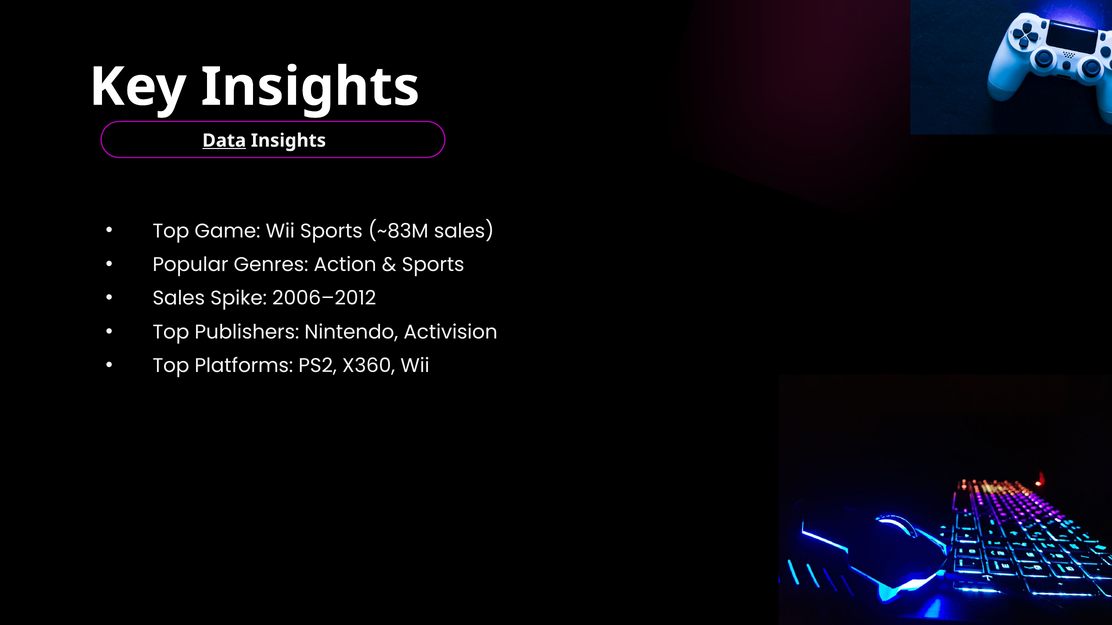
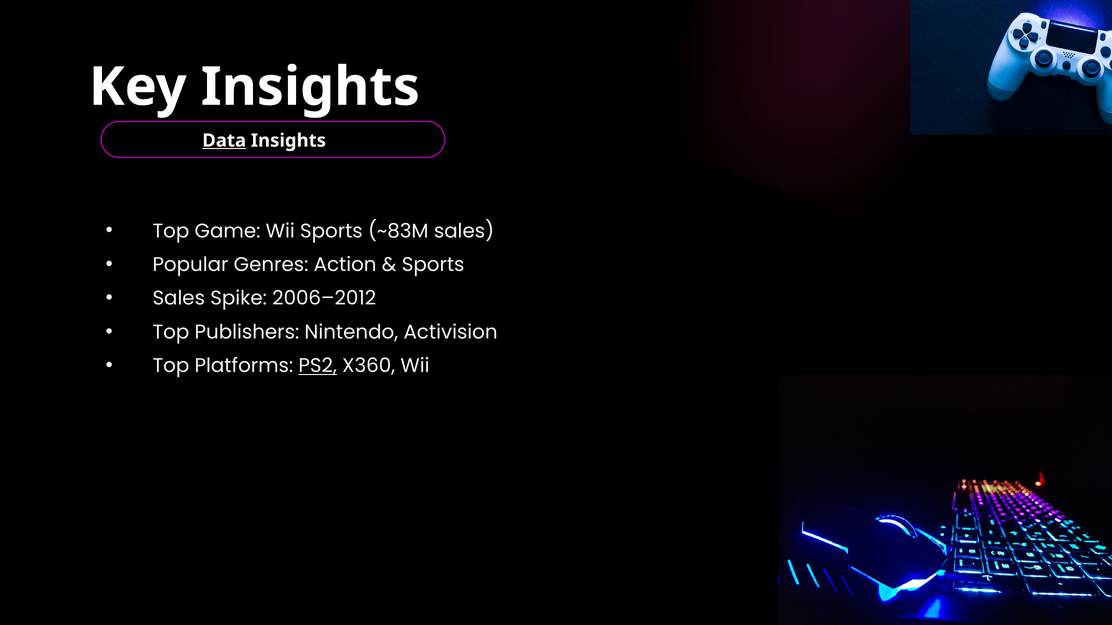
PS2 underline: none -> present (318, 366)
